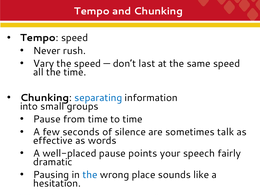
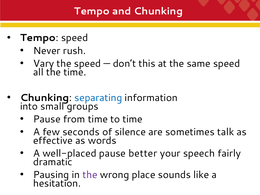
last: last -> this (147, 64)
points: points -> better (143, 153)
the colour: blue -> purple (90, 175)
